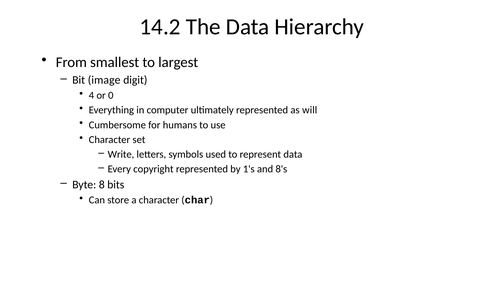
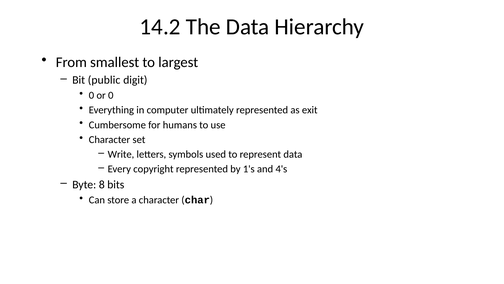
image: image -> public (104, 80)
4: 4 -> 0 (91, 95)
will: will -> exit (310, 110)
8's: 8's -> 4's (281, 169)
